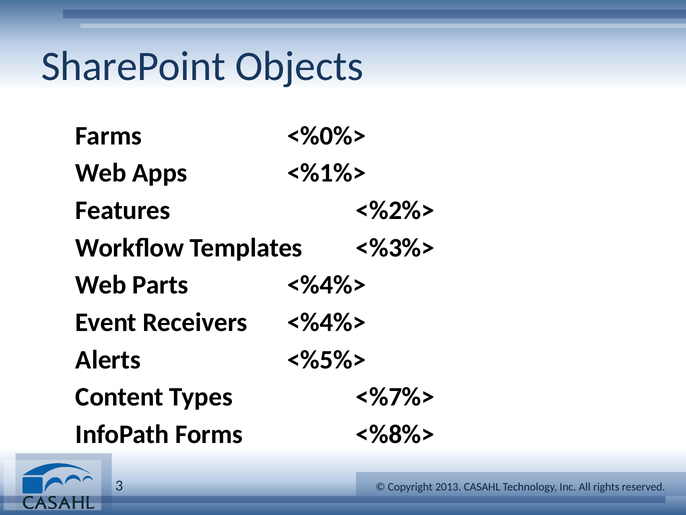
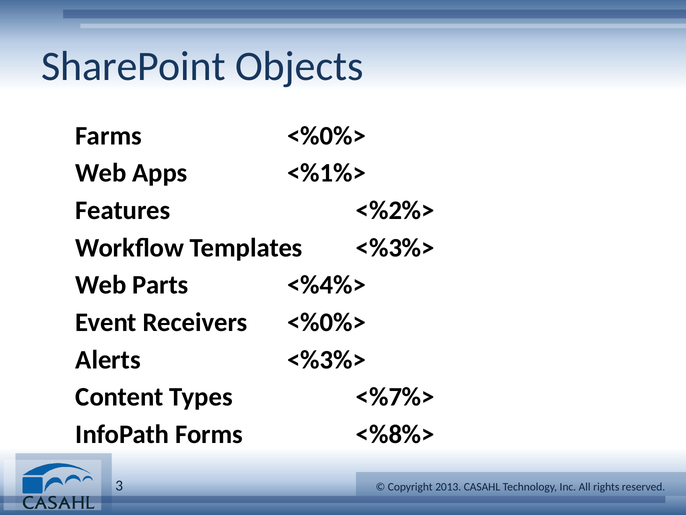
Receivers <%4%>: <%4%> -> <%0%> (327, 322)
Alerts <%5%>: <%5%> -> <%3%> (327, 359)
